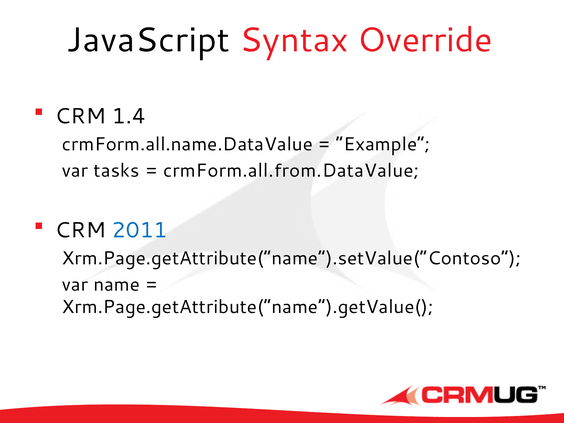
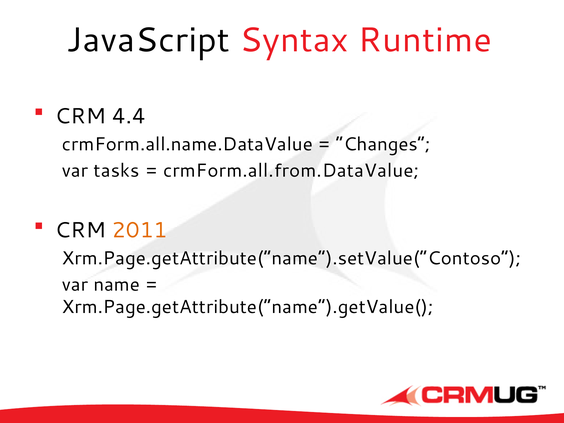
Override: Override -> Runtime (425, 40)
1.4: 1.4 -> 4.4 (129, 116)
Example: Example -> Changes (383, 144)
2011 colour: blue -> orange (140, 230)
